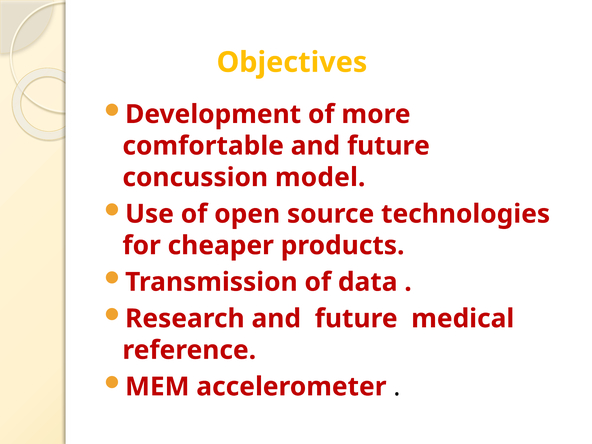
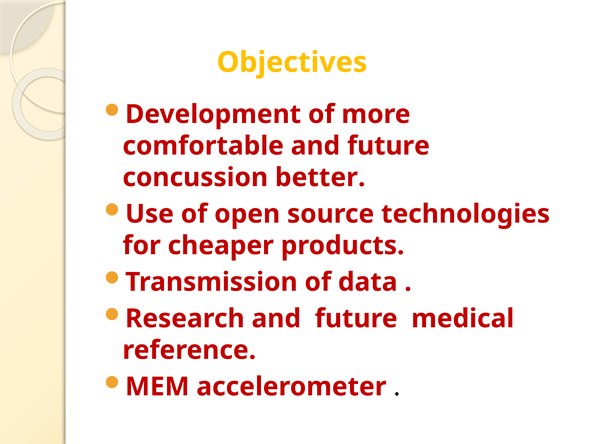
model: model -> better (320, 177)
